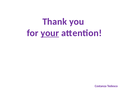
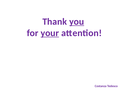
you underline: none -> present (77, 22)
